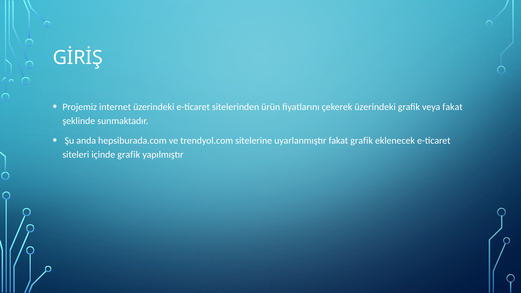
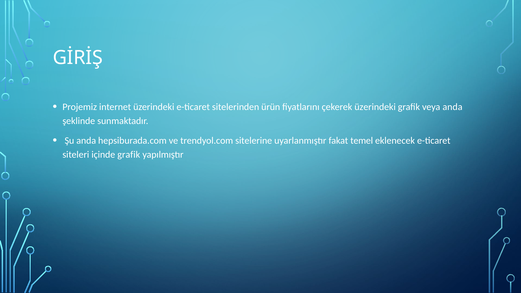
veya fakat: fakat -> anda (452, 107)
fakat grafik: grafik -> temel (362, 141)
